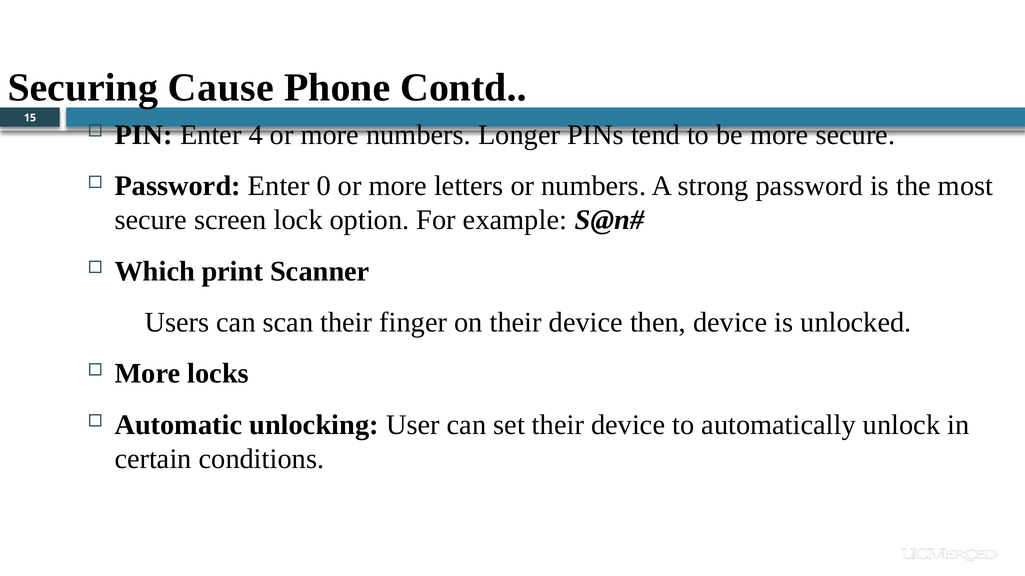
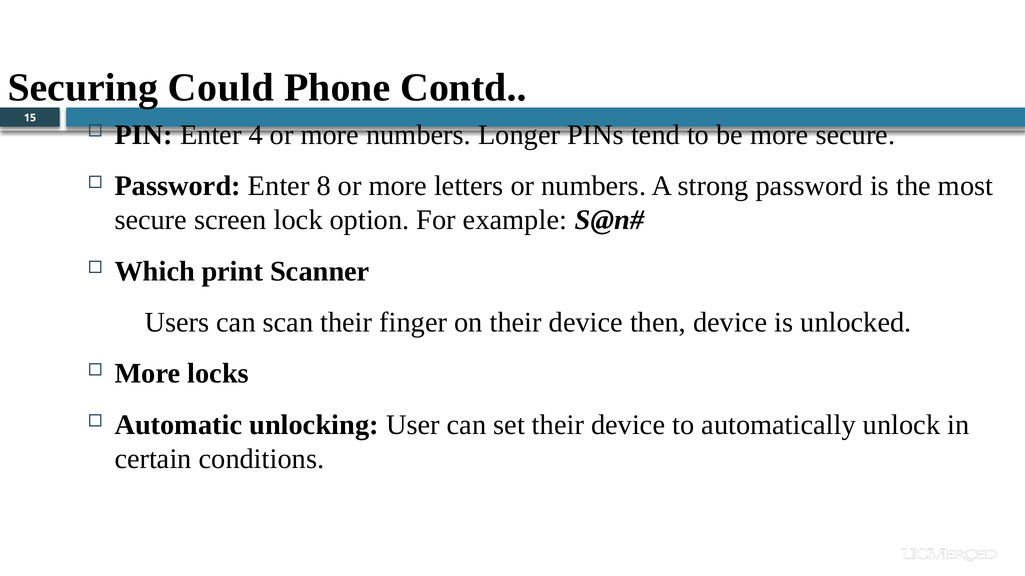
Cause: Cause -> Could (221, 88)
0: 0 -> 8 (324, 186)
